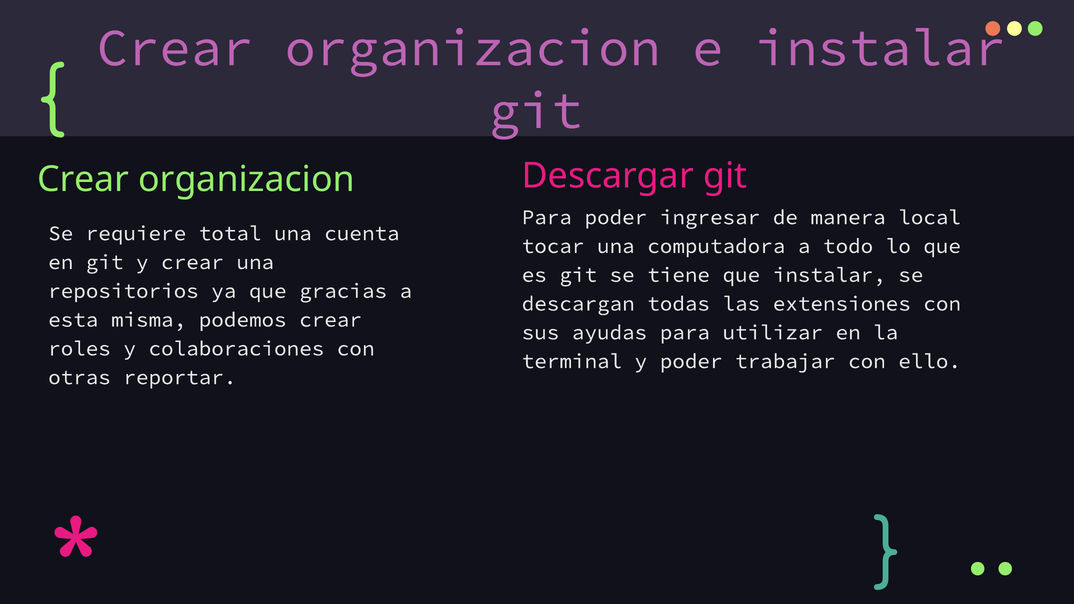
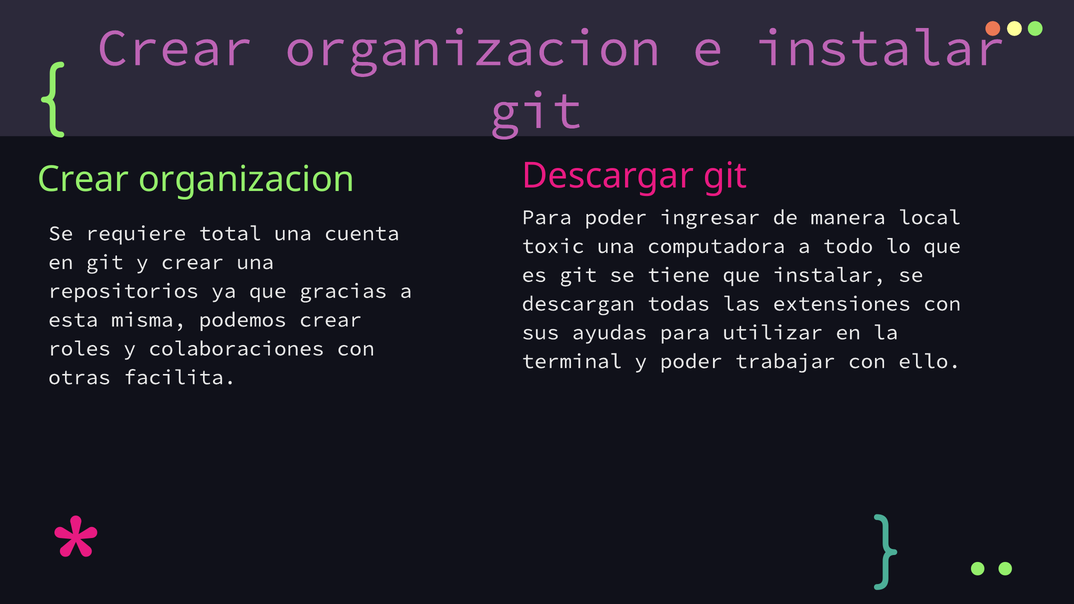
tocar: tocar -> toxic (553, 246)
reportar: reportar -> facilita (180, 377)
